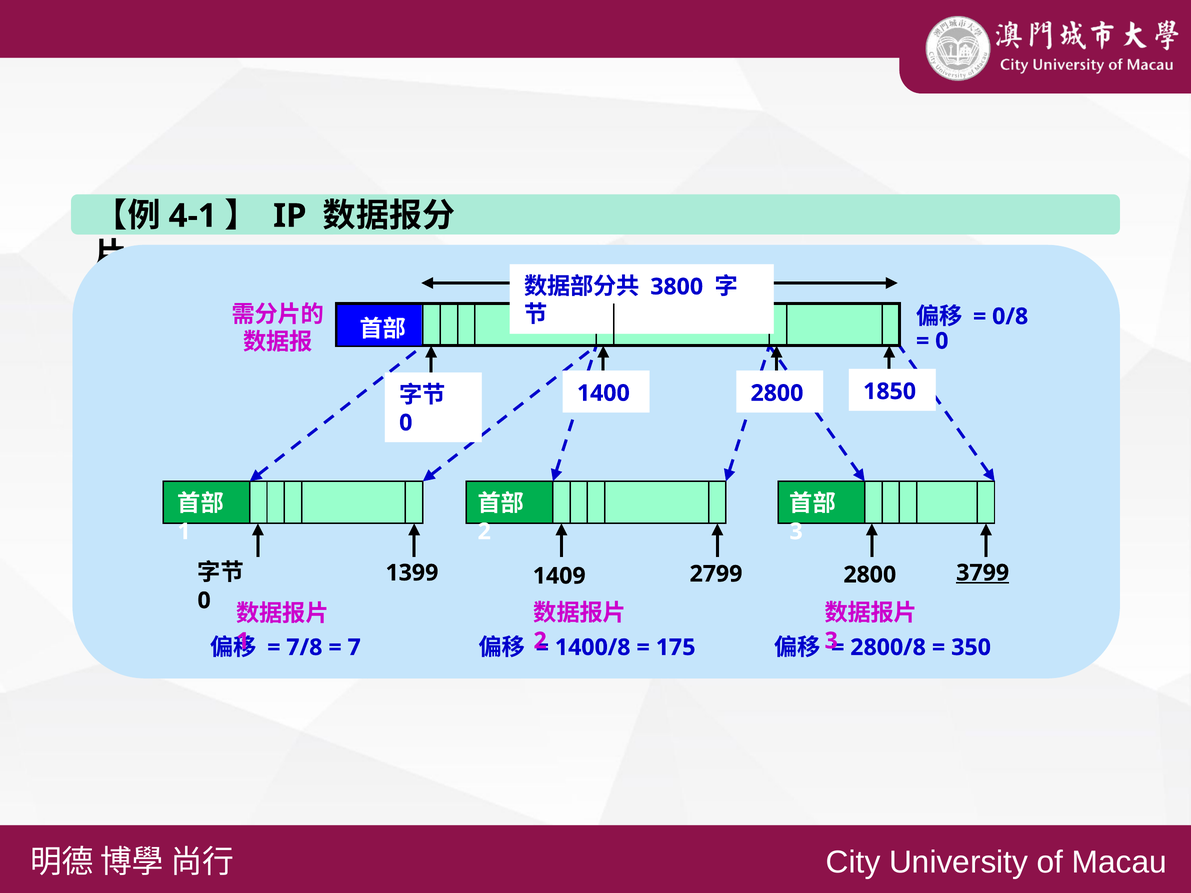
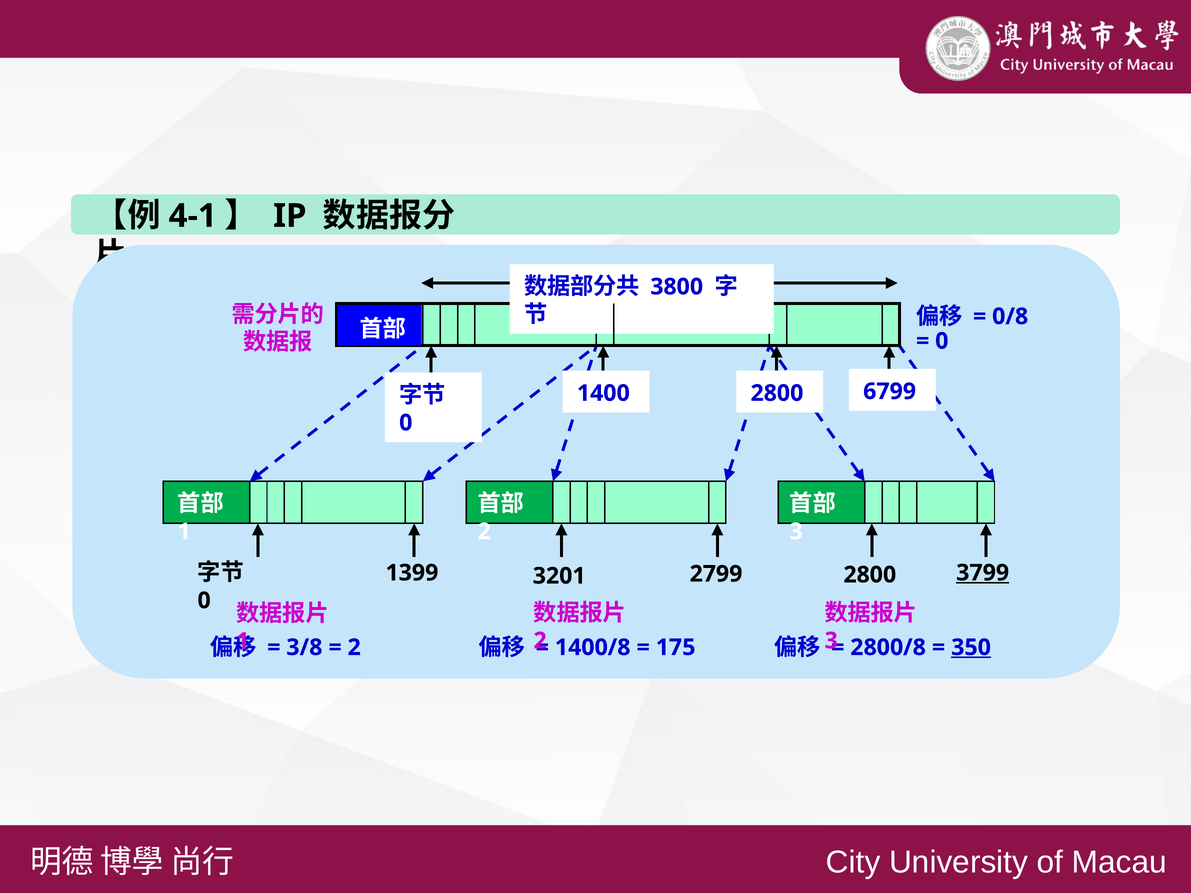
1850: 1850 -> 6799 (890, 392)
1409: 1409 -> 3201 (559, 576)
350 underline: none -> present (971, 648)
7/8: 7/8 -> 3/8 (304, 648)
7: 7 -> 2 (354, 648)
